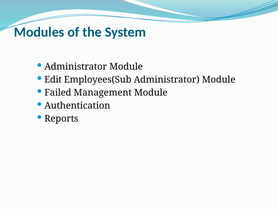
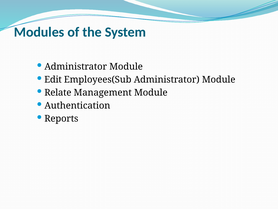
Failed: Failed -> Relate (58, 92)
